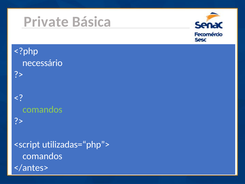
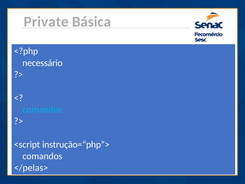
comandos colour: light green -> light blue (42, 109)
utilizadas=“php”>: utilizadas=“php”> -> instrução=“php”> (76, 144)
</antes>: </antes> -> </pelas> (31, 168)
